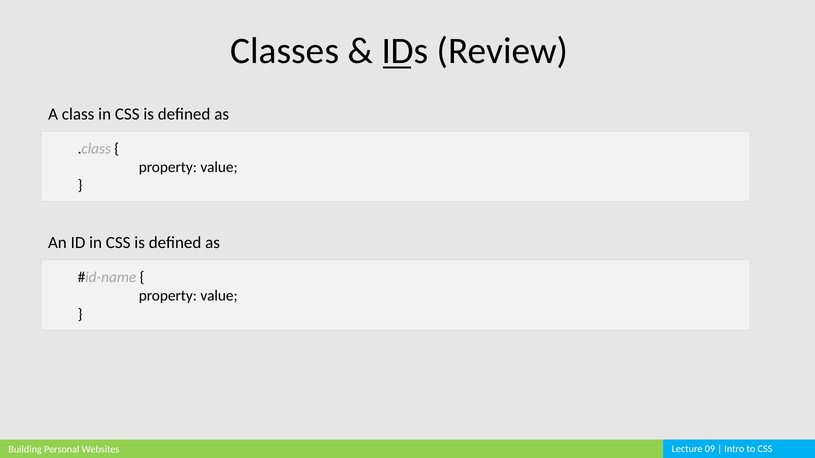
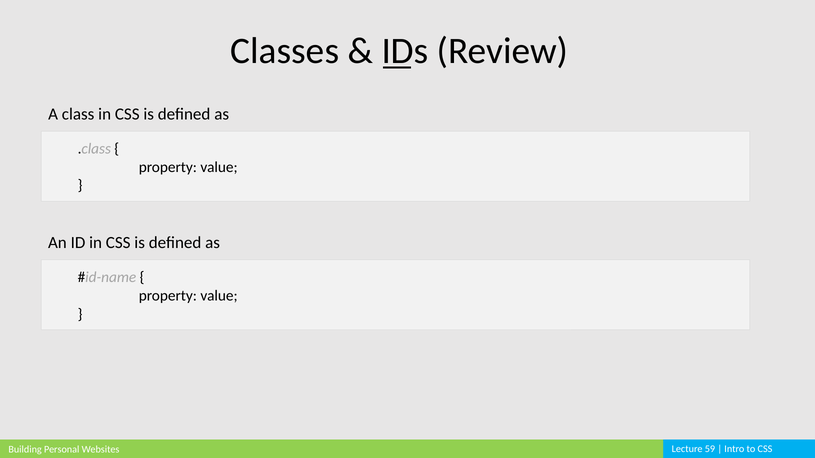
09: 09 -> 59 (710, 450)
